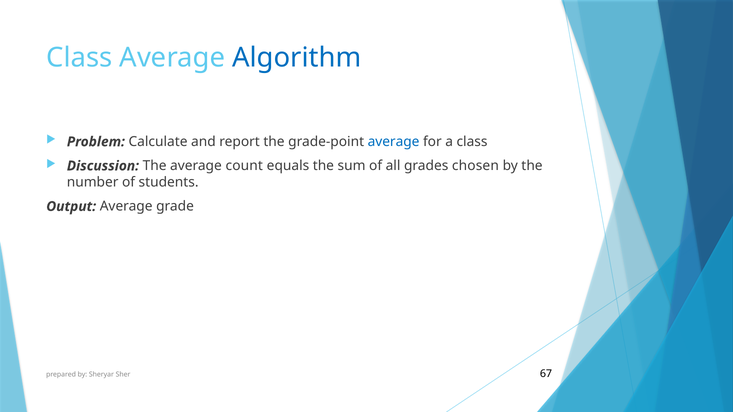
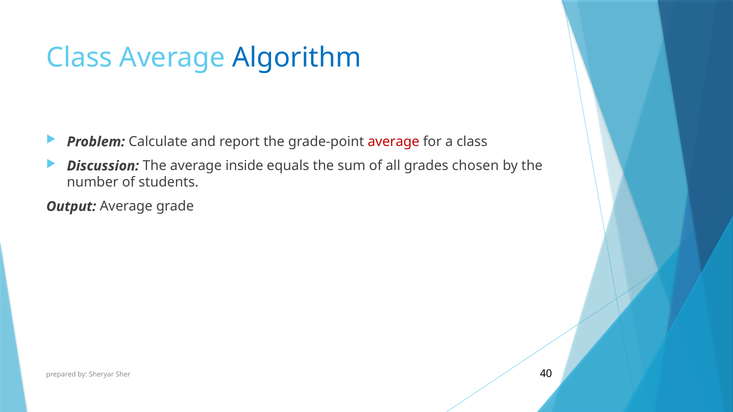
average colour: blue -> red (394, 142)
count: count -> inside (244, 166)
67: 67 -> 40 (546, 374)
